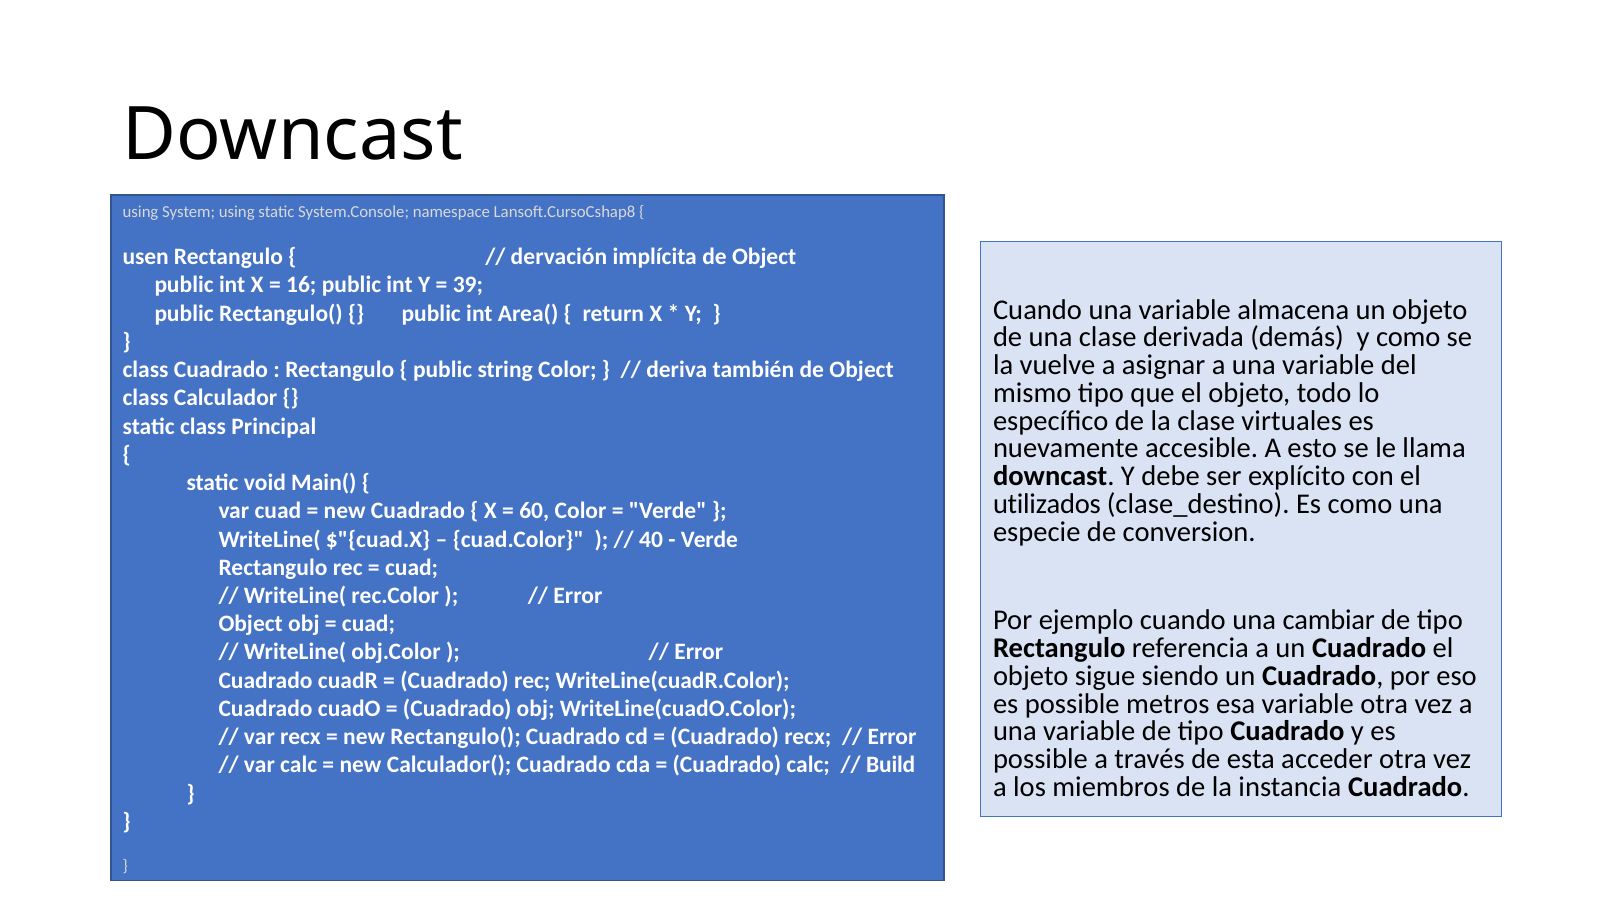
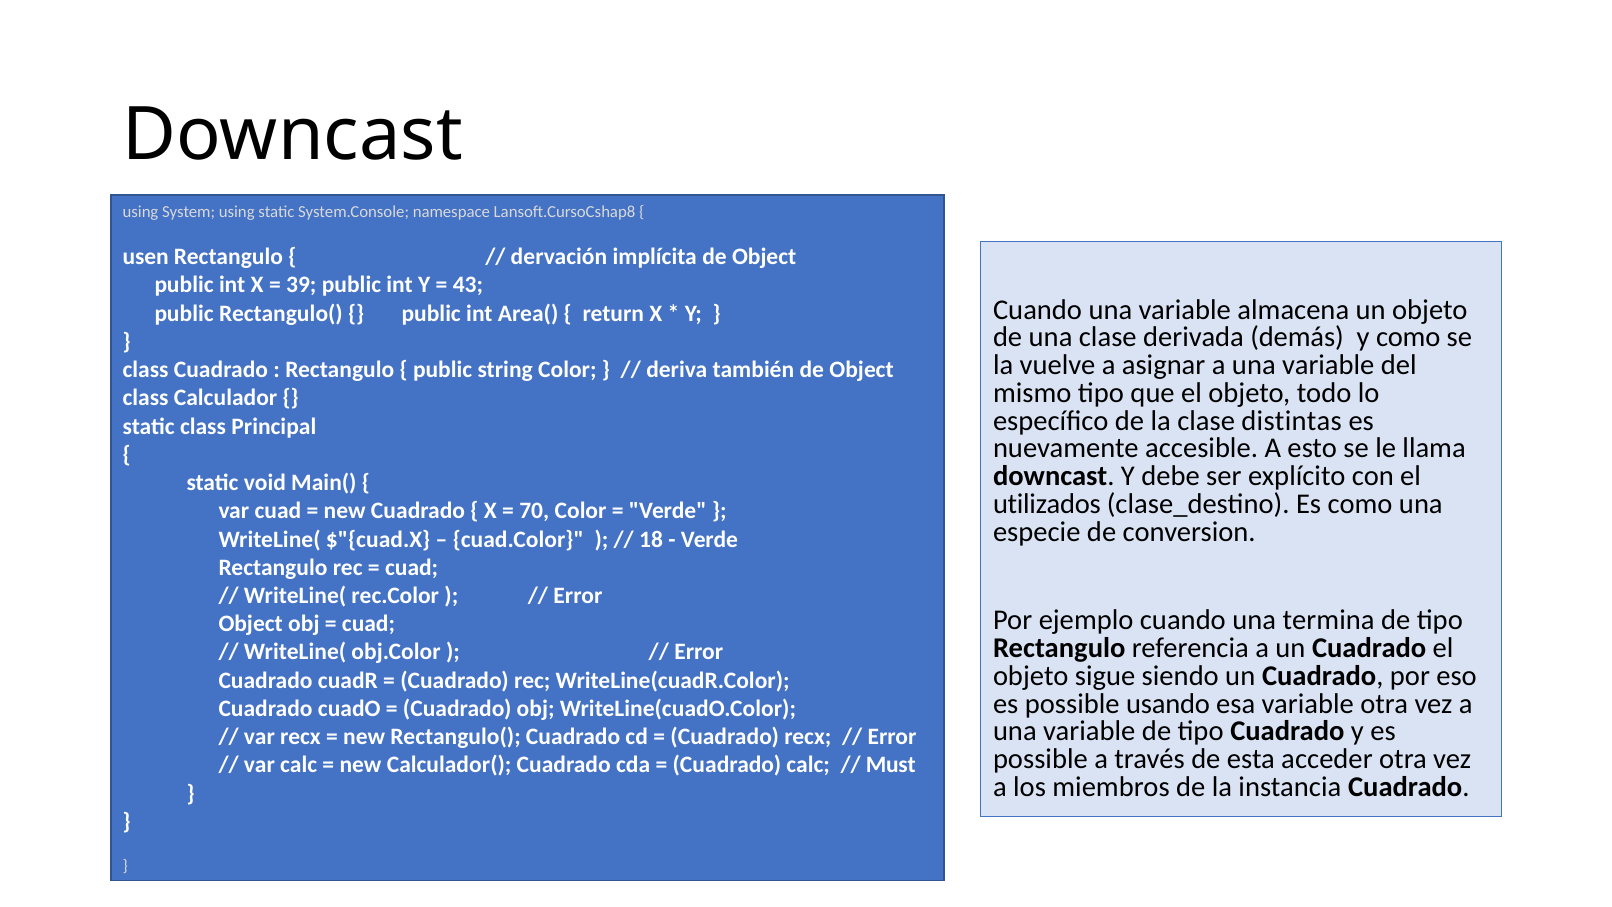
16: 16 -> 39 (301, 285)
39: 39 -> 43 (468, 285)
virtuales: virtuales -> distintas (1292, 421)
60: 60 -> 70 (534, 511)
40: 40 -> 18 (651, 539)
cambiar: cambiar -> termina (1329, 620)
metros: metros -> usando (1168, 704)
Build: Build -> Must (891, 765)
